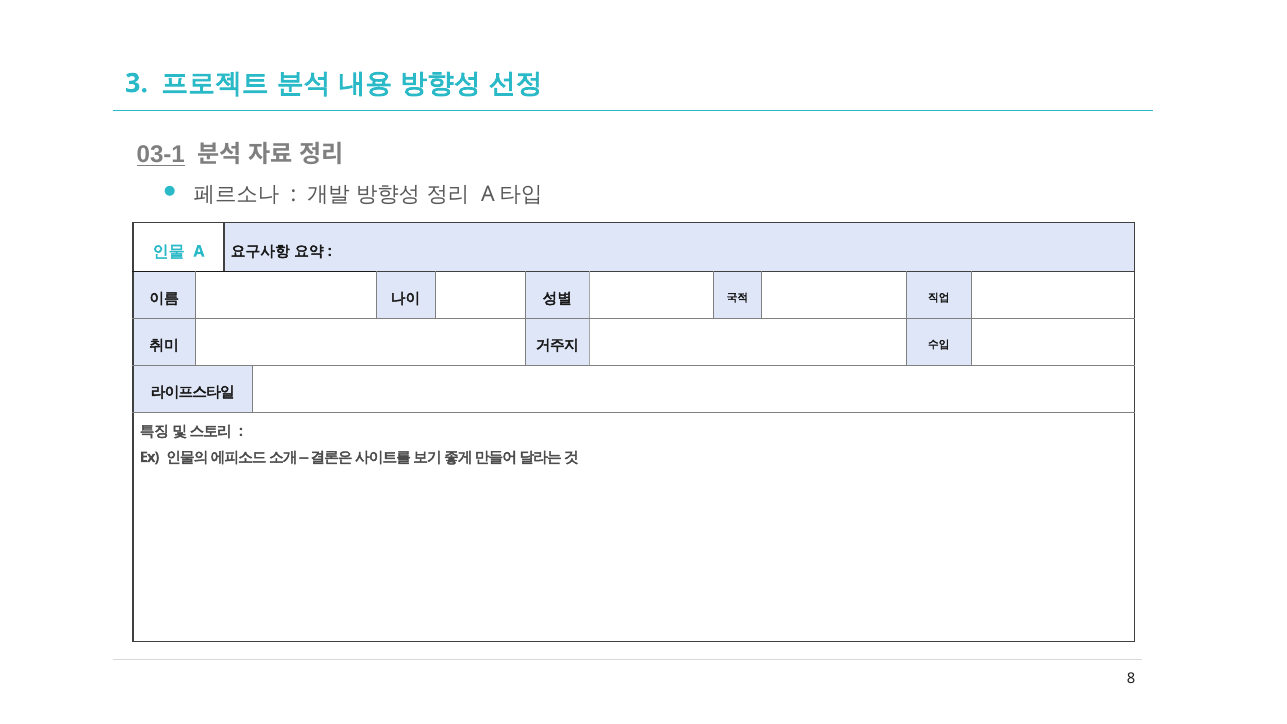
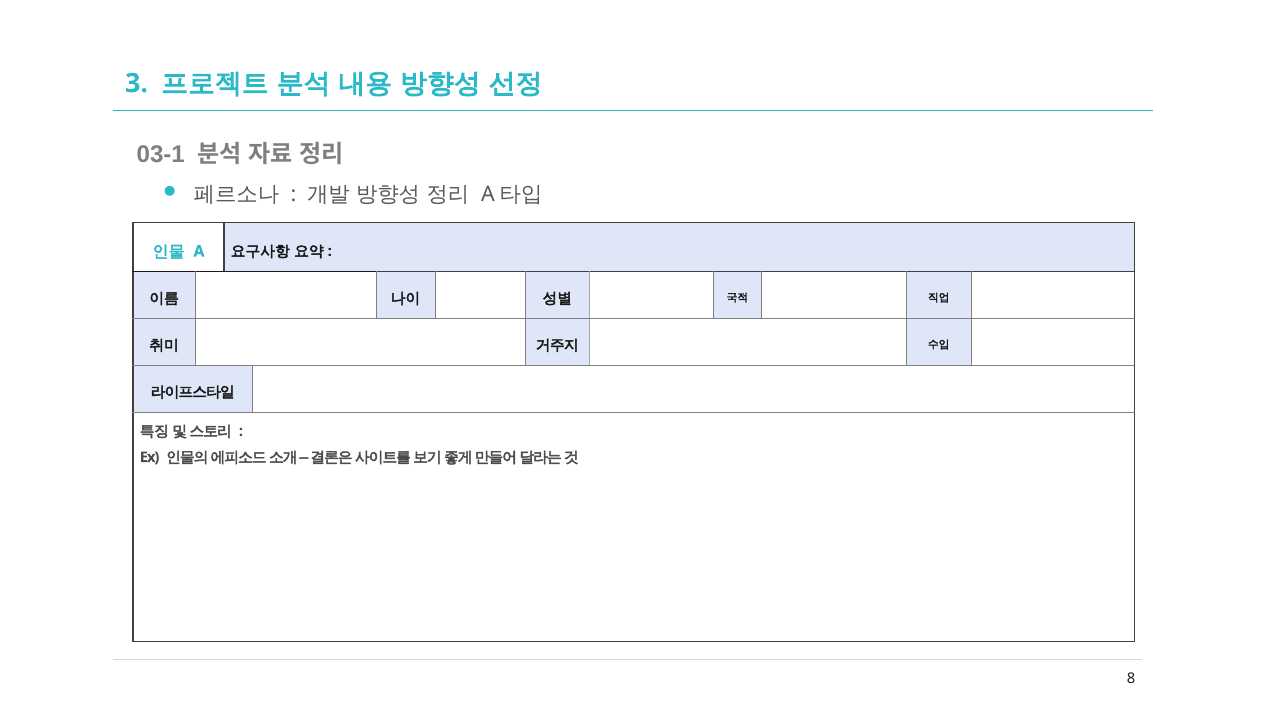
03-1 underline: present -> none (161, 155)
